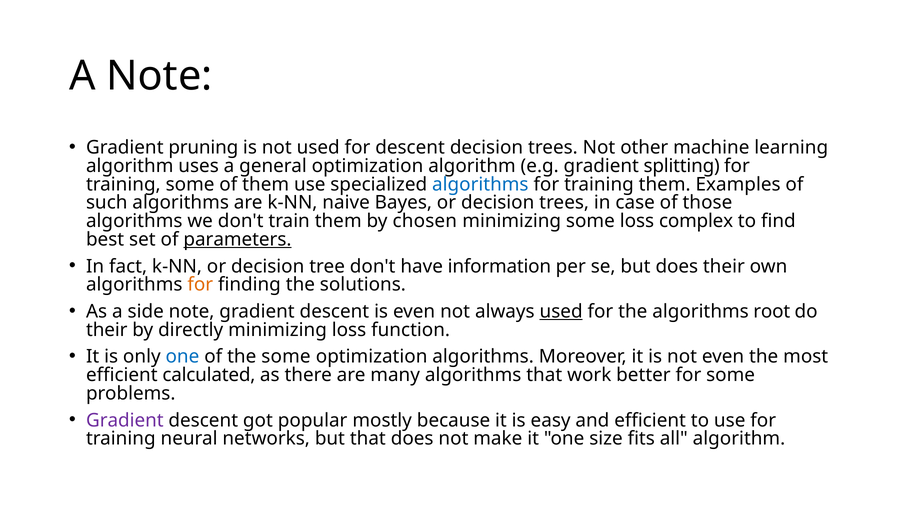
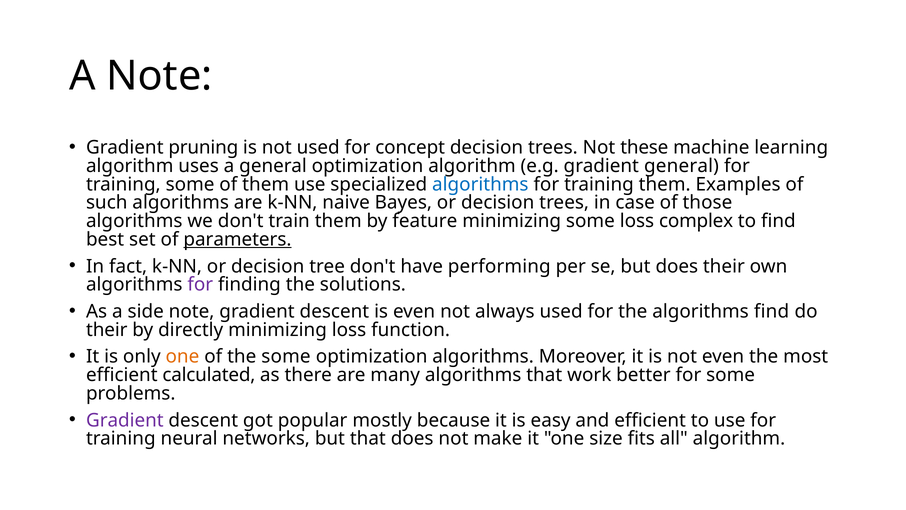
for descent: descent -> concept (410, 148)
other: other -> these (644, 148)
gradient splitting: splitting -> general (681, 166)
chosen: chosen -> feature (425, 221)
information: information -> performing (499, 266)
for colour: orange -> purple (200, 284)
used underline: present -> none (561, 311)
algorithms root: root -> find (772, 311)
one colour: blue -> orange (182, 356)
